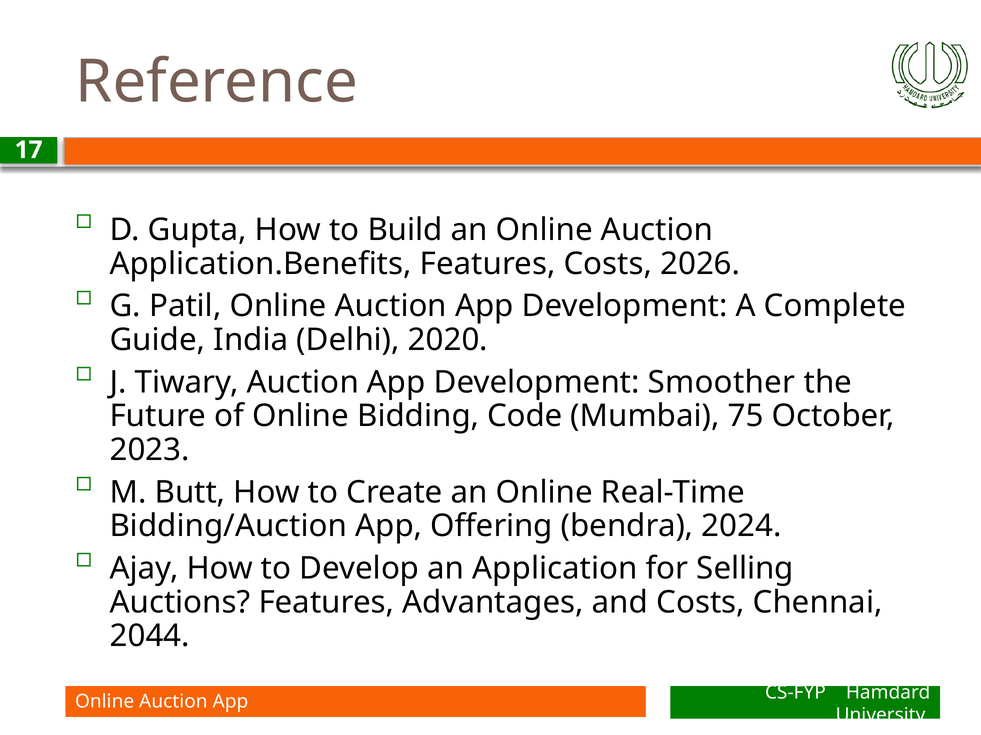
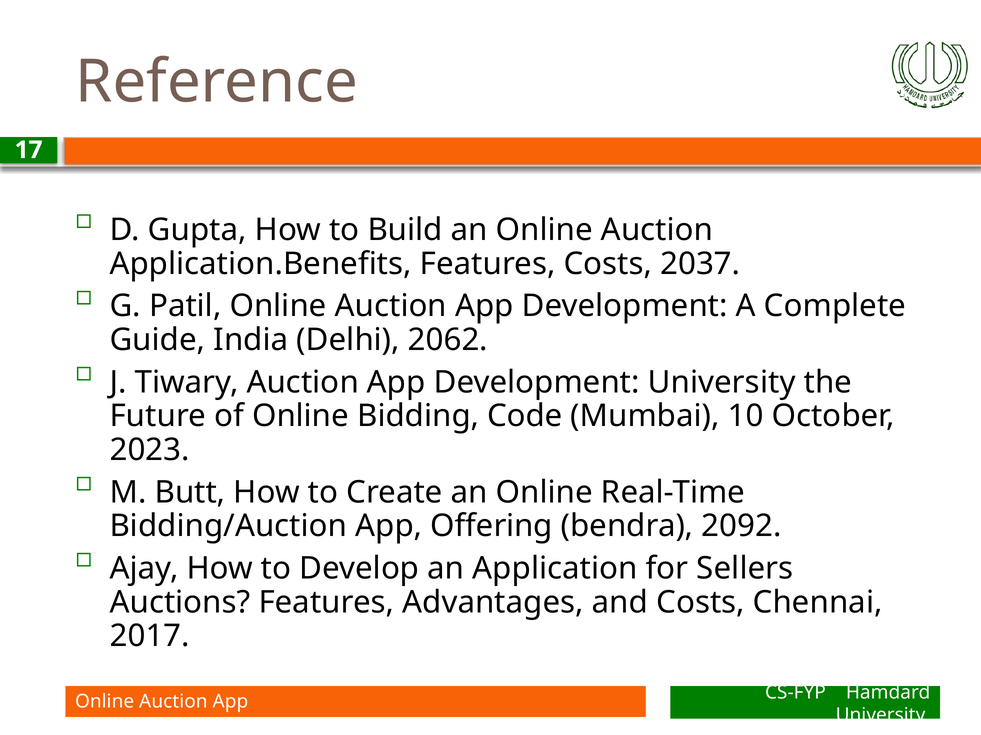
2026: 2026 -> 2037 (700, 264)
2020: 2020 -> 2062 (448, 340)
Development Smoother: Smoother -> University (722, 383)
75: 75 -> 10 (746, 417)
2024: 2024 -> 2092 (741, 527)
Selling: Selling -> Sellers (745, 569)
2044: 2044 -> 2017 (150, 637)
